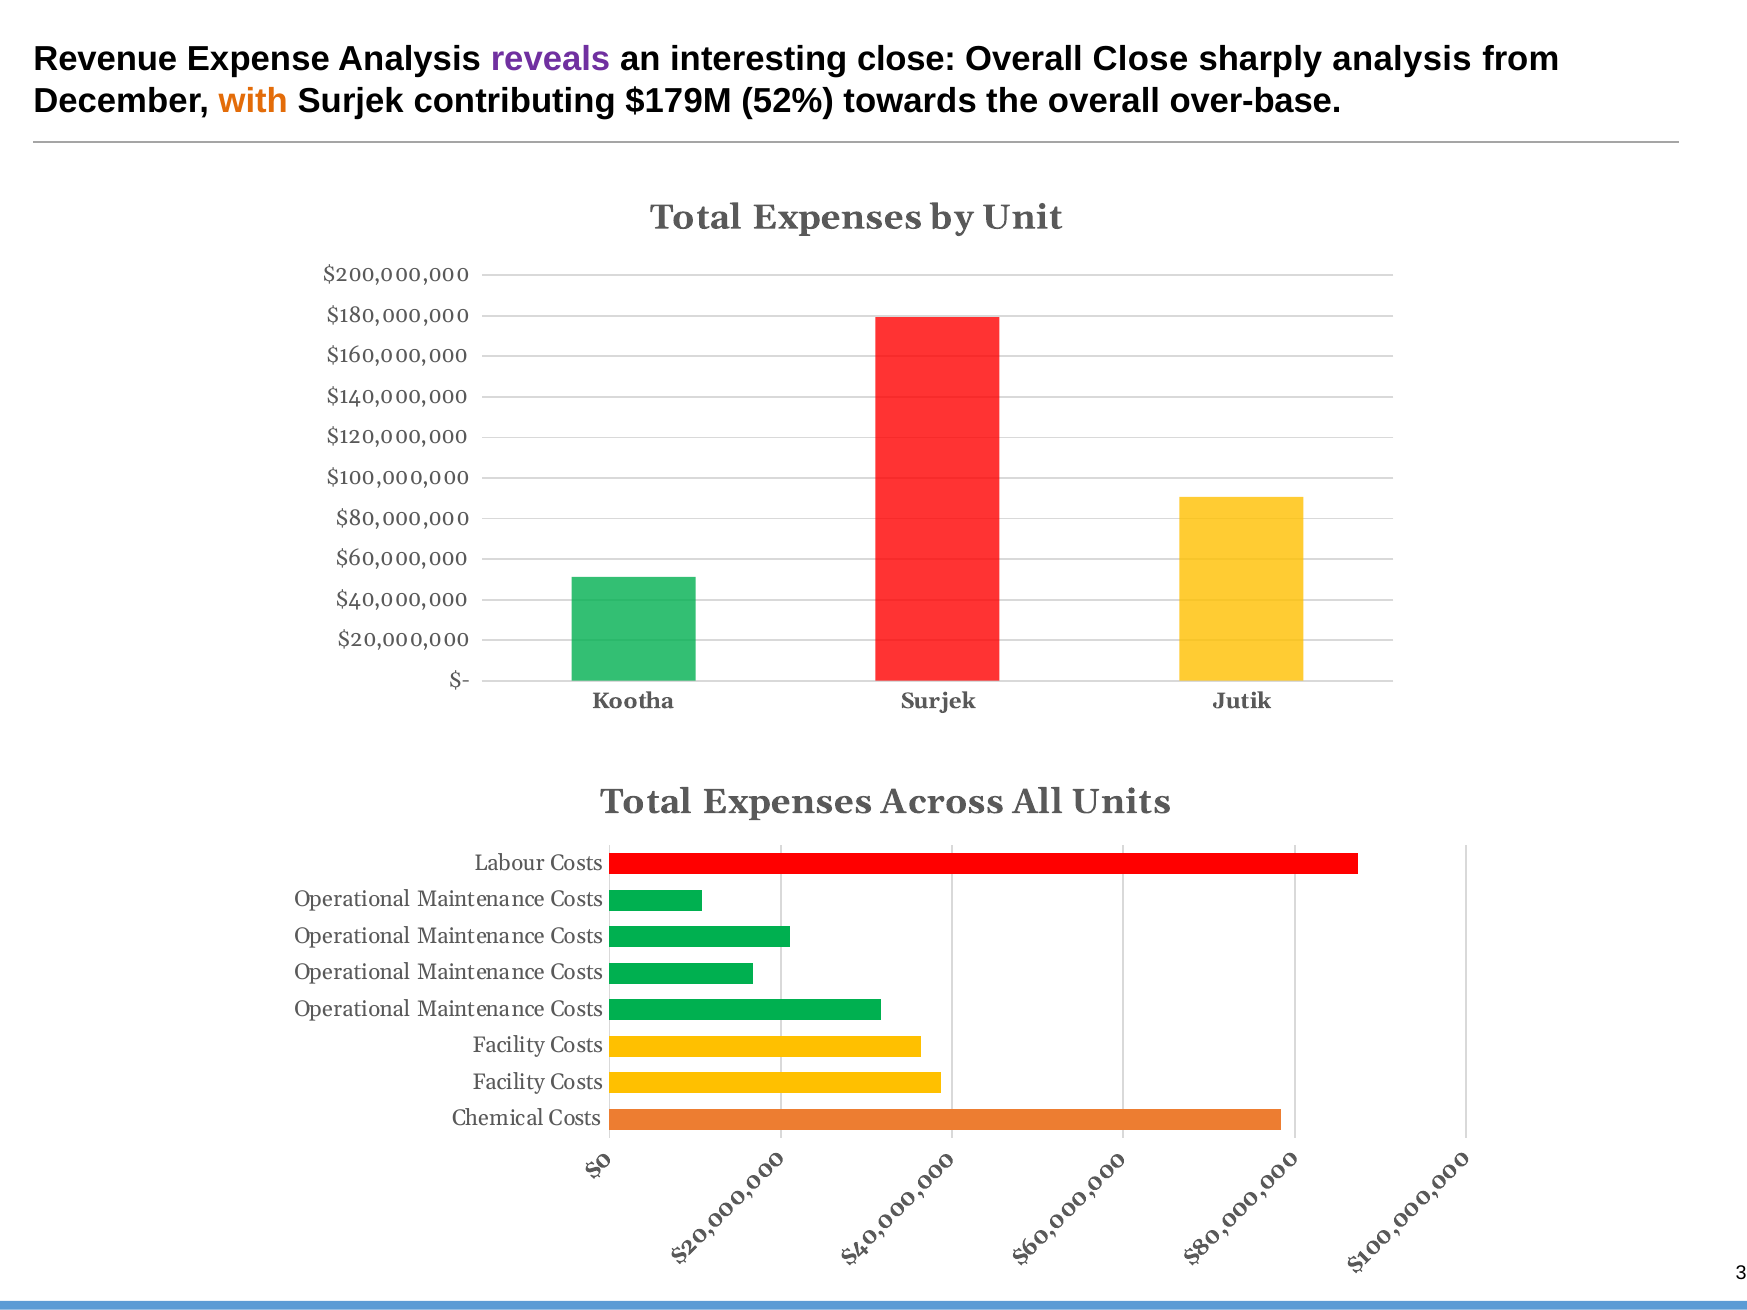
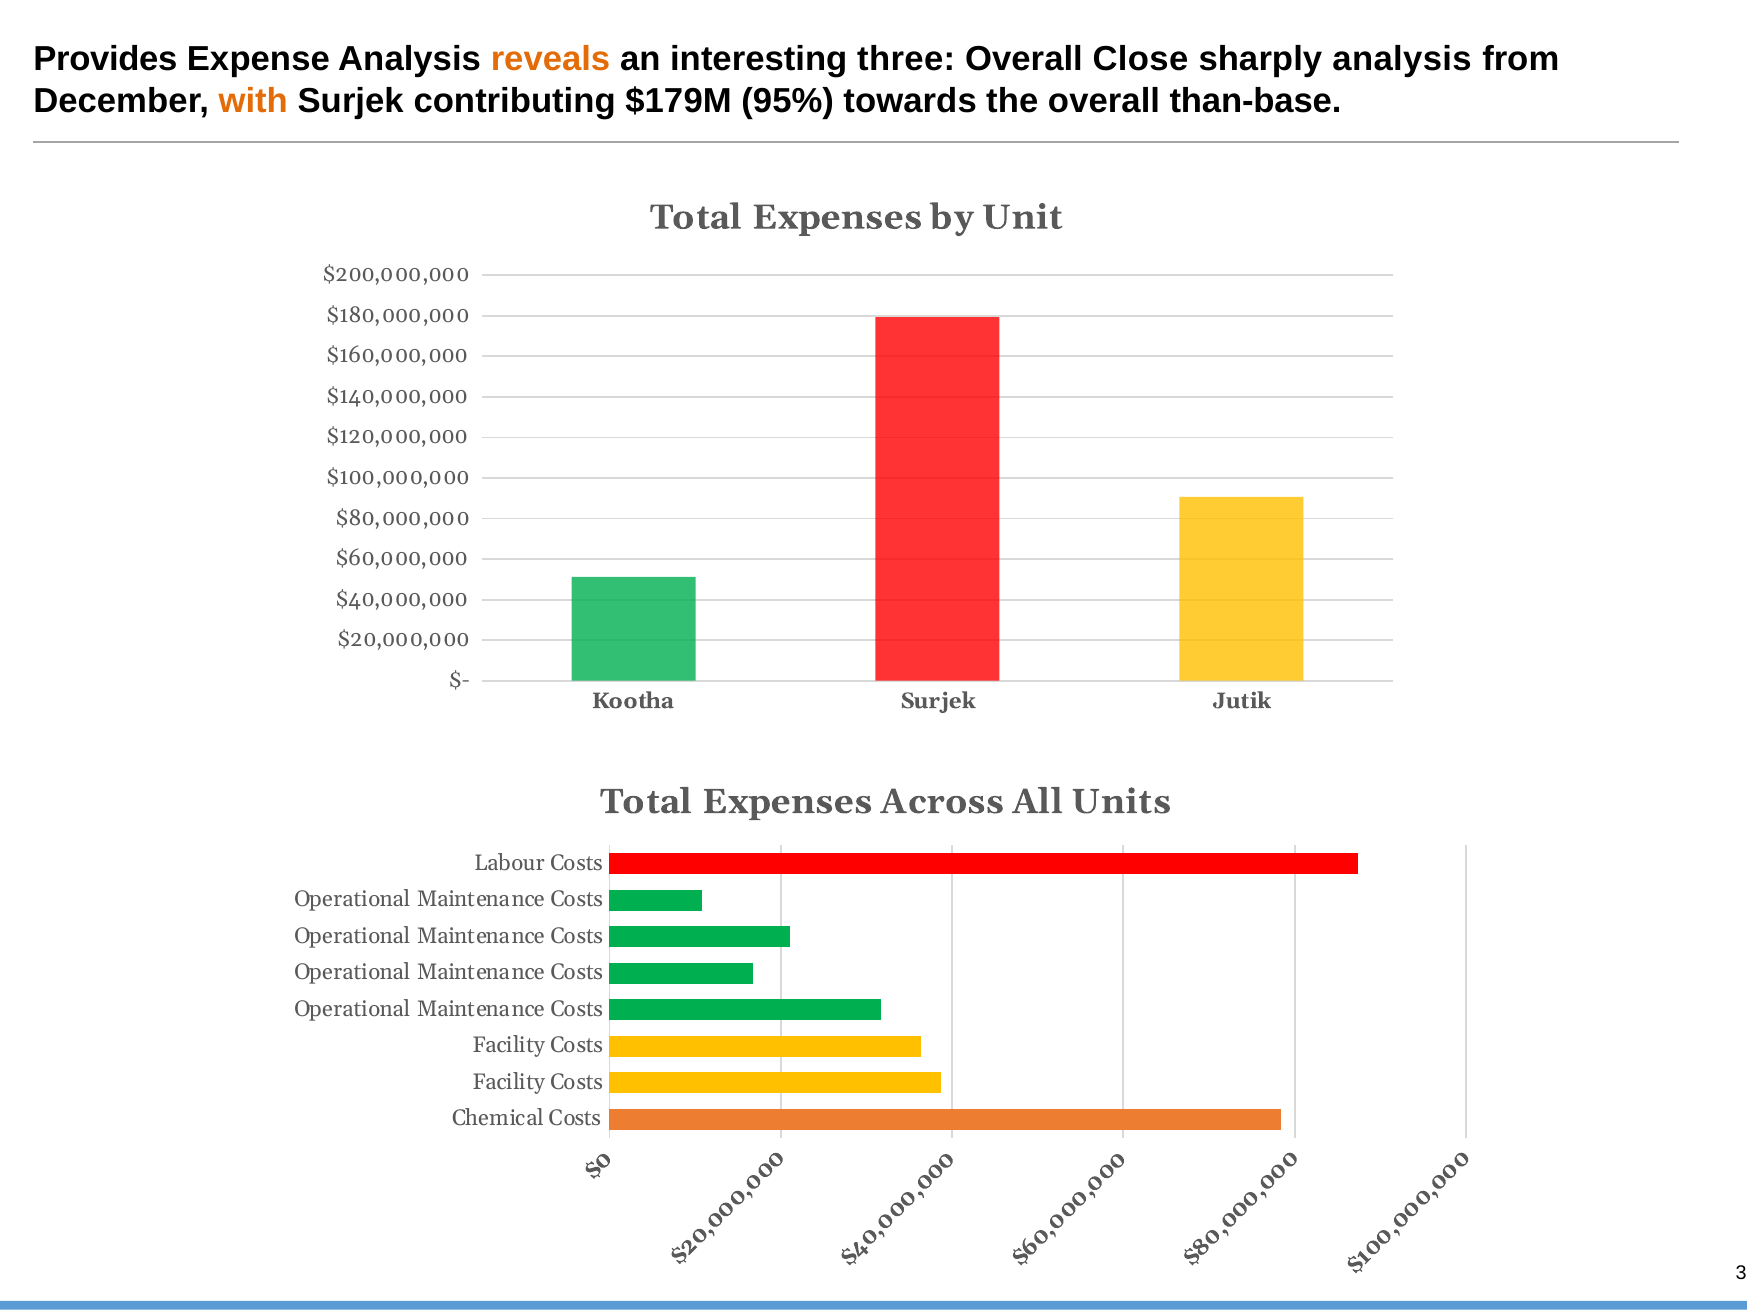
Revenue: Revenue -> Provides (105, 59)
reveals colour: purple -> orange (551, 59)
interesting close: close -> three (906, 59)
52%: 52% -> 95% (788, 101)
over-base: over-base -> than-base (1256, 101)
